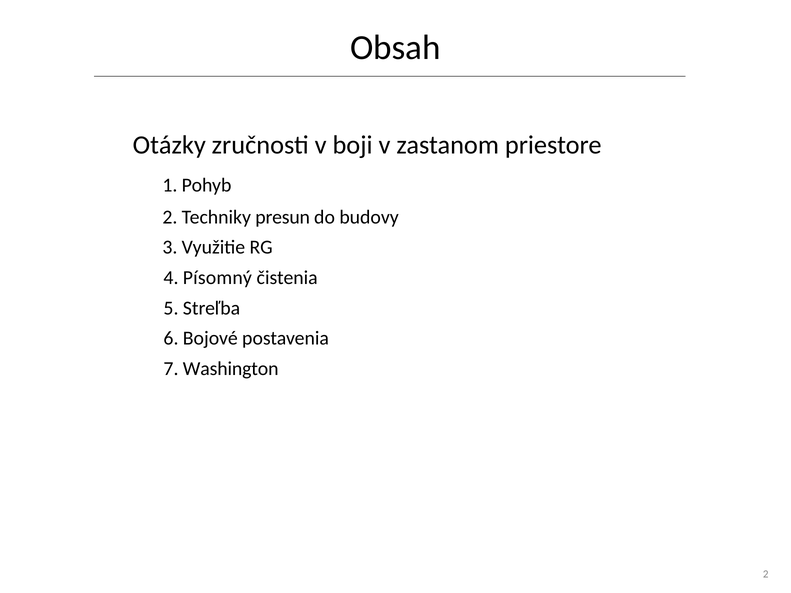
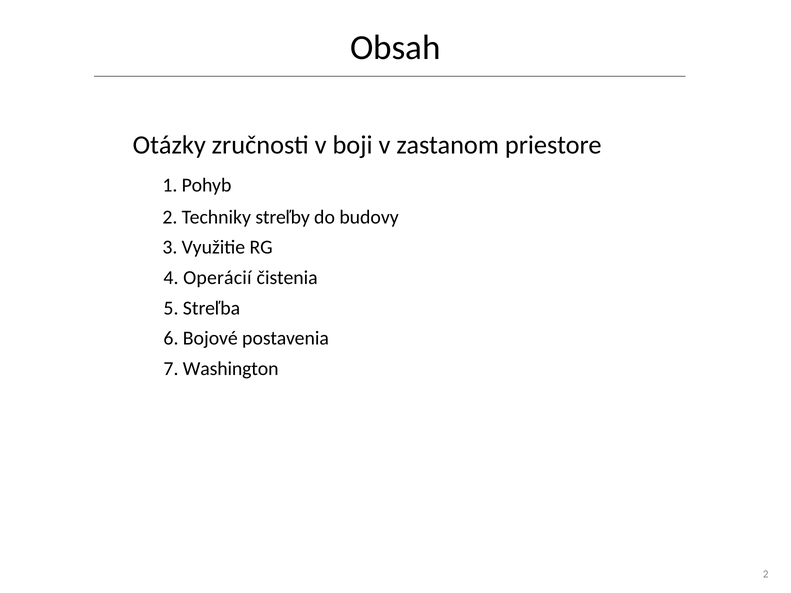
presun: presun -> streľby (283, 217)
Písomný: Písomný -> Operácií (217, 278)
